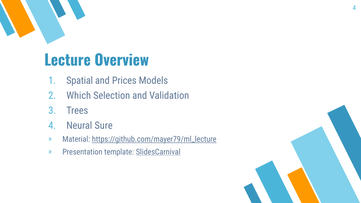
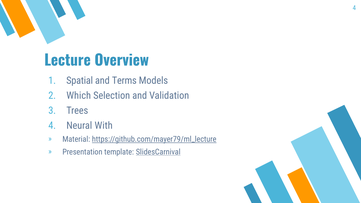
Prices: Prices -> Terms (124, 80)
Sure: Sure -> With (104, 126)
